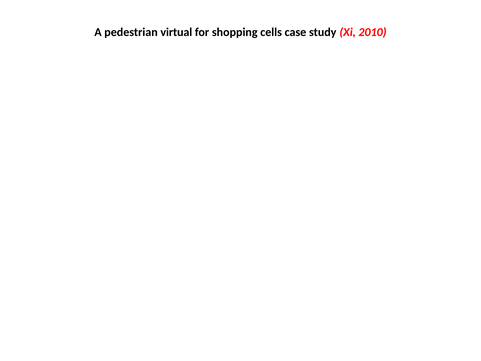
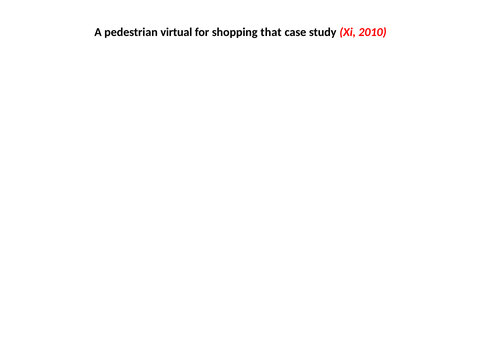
cells: cells -> that (271, 32)
